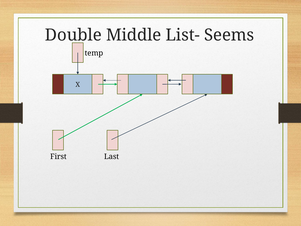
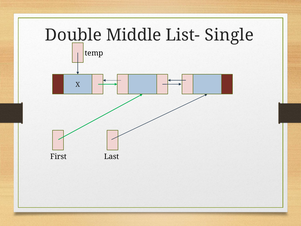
Seems: Seems -> Single (229, 35)
